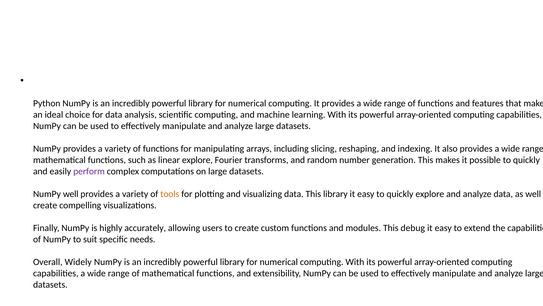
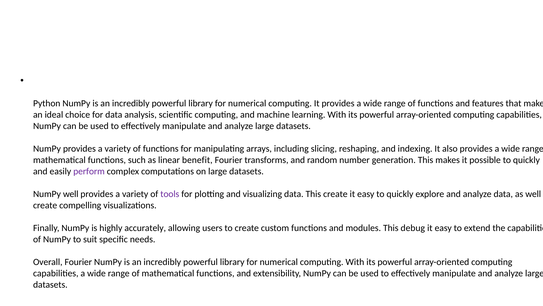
linear explore: explore -> benefit (197, 160)
tools colour: orange -> purple (170, 194)
This library: library -> create (335, 194)
Overall Widely: Widely -> Fourier (78, 262)
